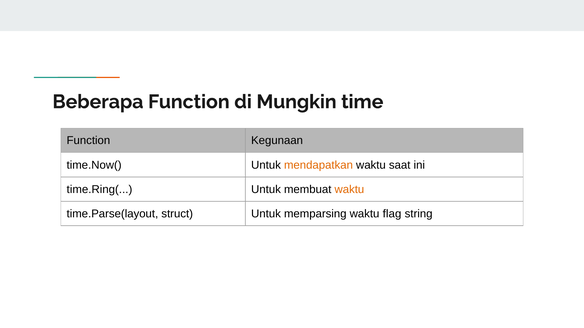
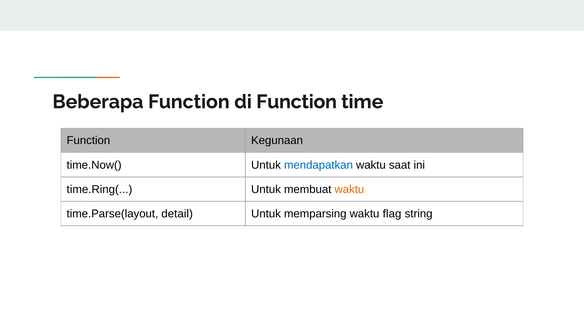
di Mungkin: Mungkin -> Function (297, 102)
mendapatkan colour: orange -> blue (318, 165)
struct: struct -> detail (177, 214)
